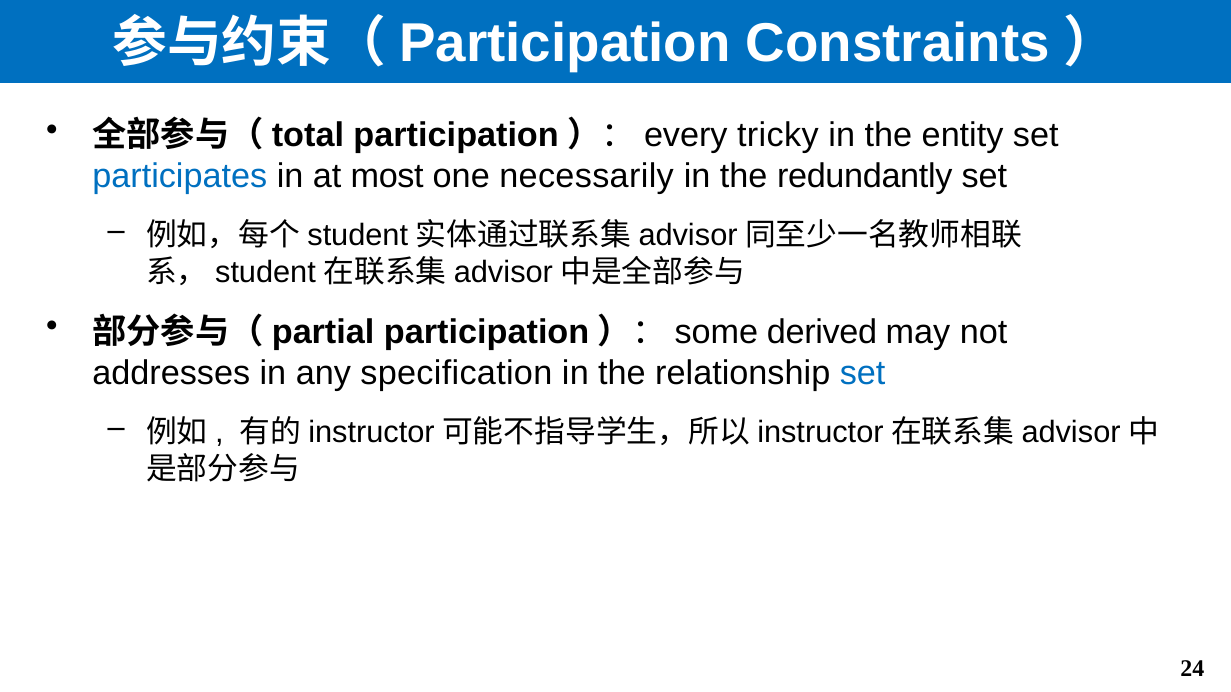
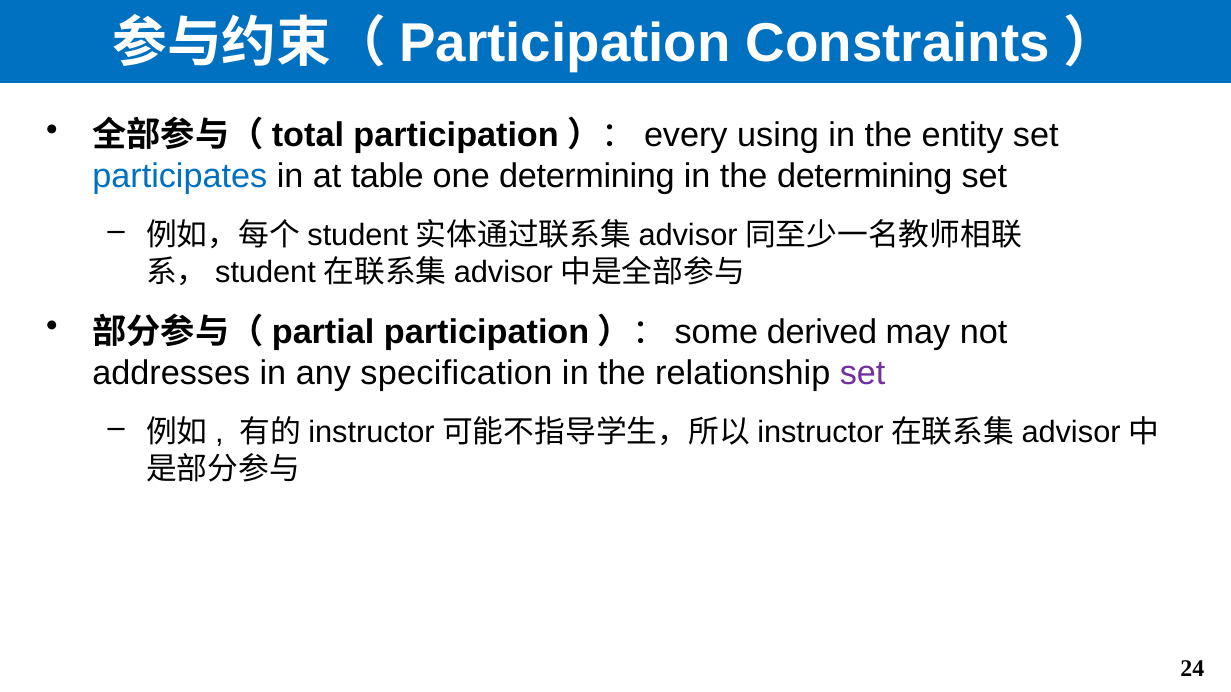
tricky: tricky -> using (778, 135)
most: most -> table (387, 176)
one necessarily: necessarily -> determining (587, 176)
the redundantly: redundantly -> determining (865, 176)
set colour: blue -> purple (863, 373)
